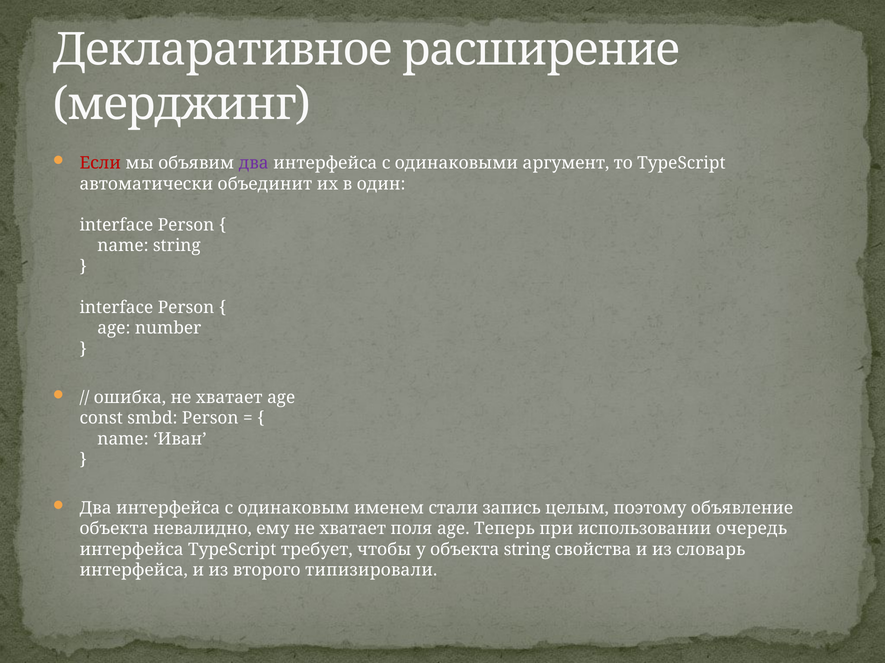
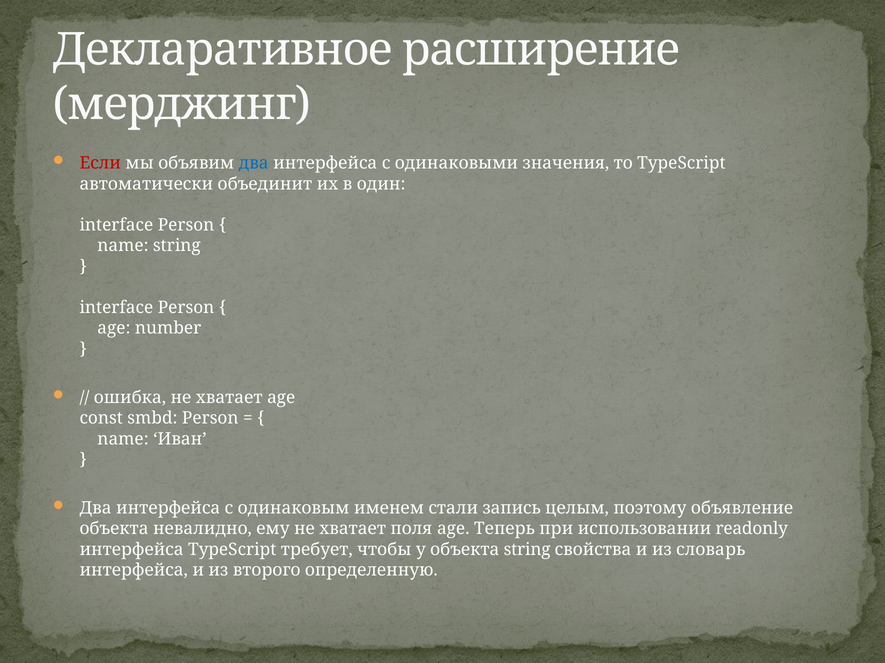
два colour: purple -> blue (254, 163)
аргумент: аргумент -> значения (566, 163)
очередь: очередь -> readonly (752, 529)
типизировали: типизировали -> определенную (371, 571)
